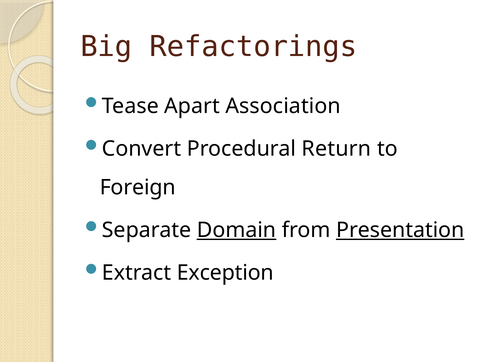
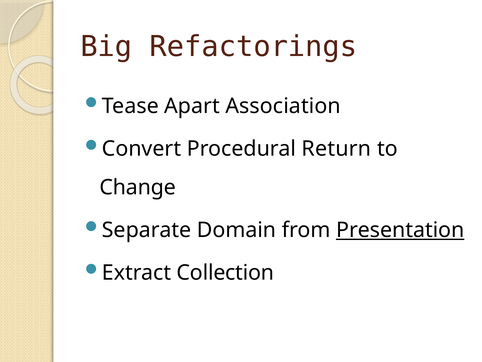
Foreign: Foreign -> Change (138, 187)
Domain underline: present -> none (236, 230)
Exception: Exception -> Collection (225, 272)
